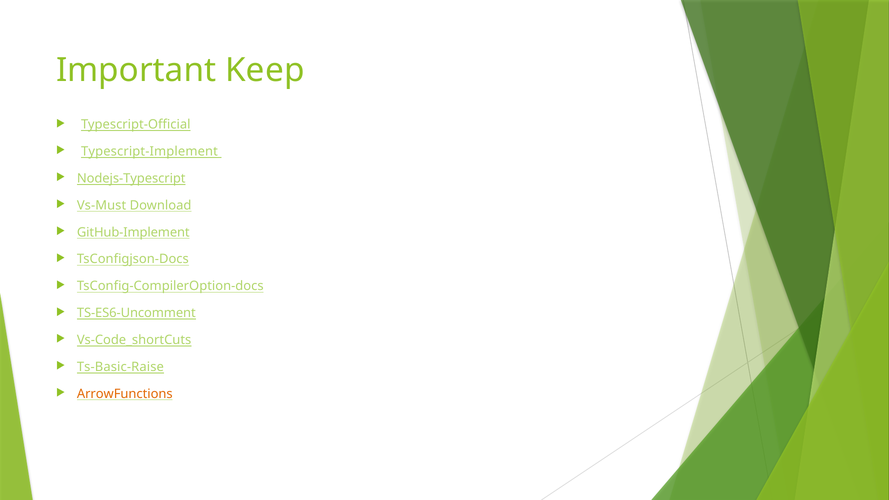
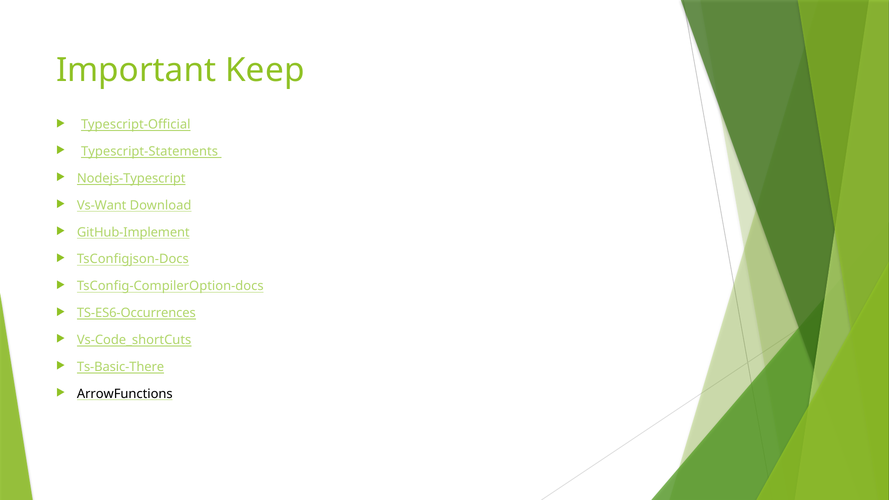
Typescript-Implement: Typescript-Implement -> Typescript-Statements (150, 151)
Vs-Must: Vs-Must -> Vs-Want (102, 205)
TS-ES6-Uncomment: TS-ES6-Uncomment -> TS-ES6-Occurrences (136, 313)
Ts-Basic-Raise: Ts-Basic-Raise -> Ts-Basic-There (121, 367)
ArrowFunctions colour: orange -> black (125, 394)
